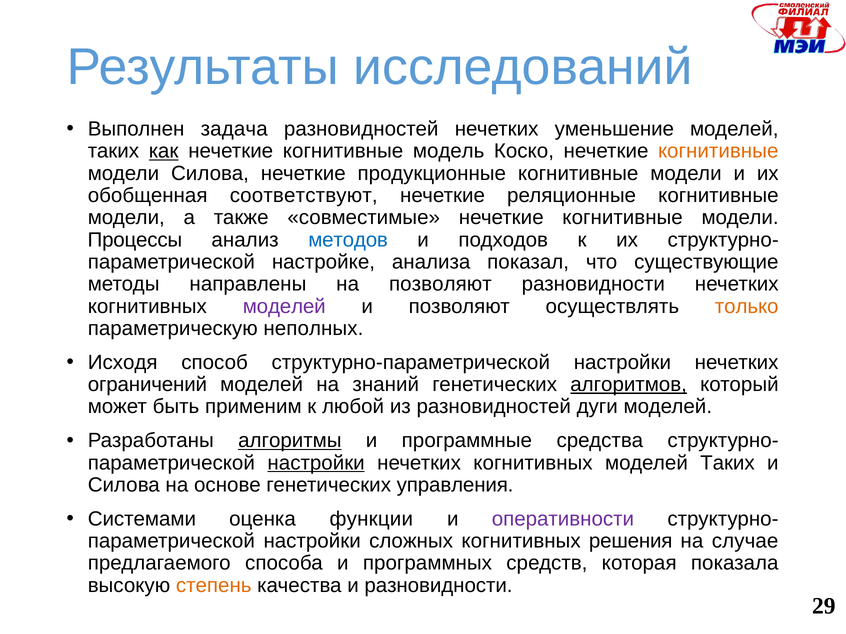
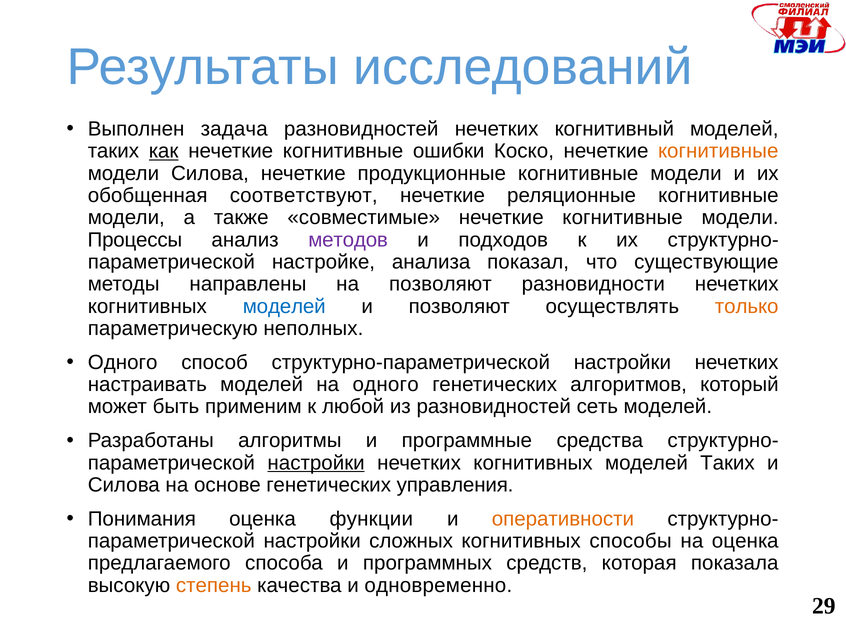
уменьшение: уменьшение -> когнитивный (614, 129)
модель: модель -> ошибки (449, 151)
методов colour: blue -> purple (348, 240)
моделей colour: purple -> blue (284, 307)
Исходя: Исходя -> Одного (123, 363)
ограничений: ограничений -> настраивать (147, 385)
на знаний: знаний -> одного (386, 385)
алгоритмов underline: present -> none (629, 385)
дуги: дуги -> сеть (597, 407)
алгоритмы underline: present -> none (290, 441)
Системами: Системами -> Понимания (142, 519)
оперативности colour: purple -> orange (563, 519)
решения: решения -> способы (631, 541)
на случае: случае -> оценка (745, 541)
и разновидности: разновидности -> одновременно (438, 586)
